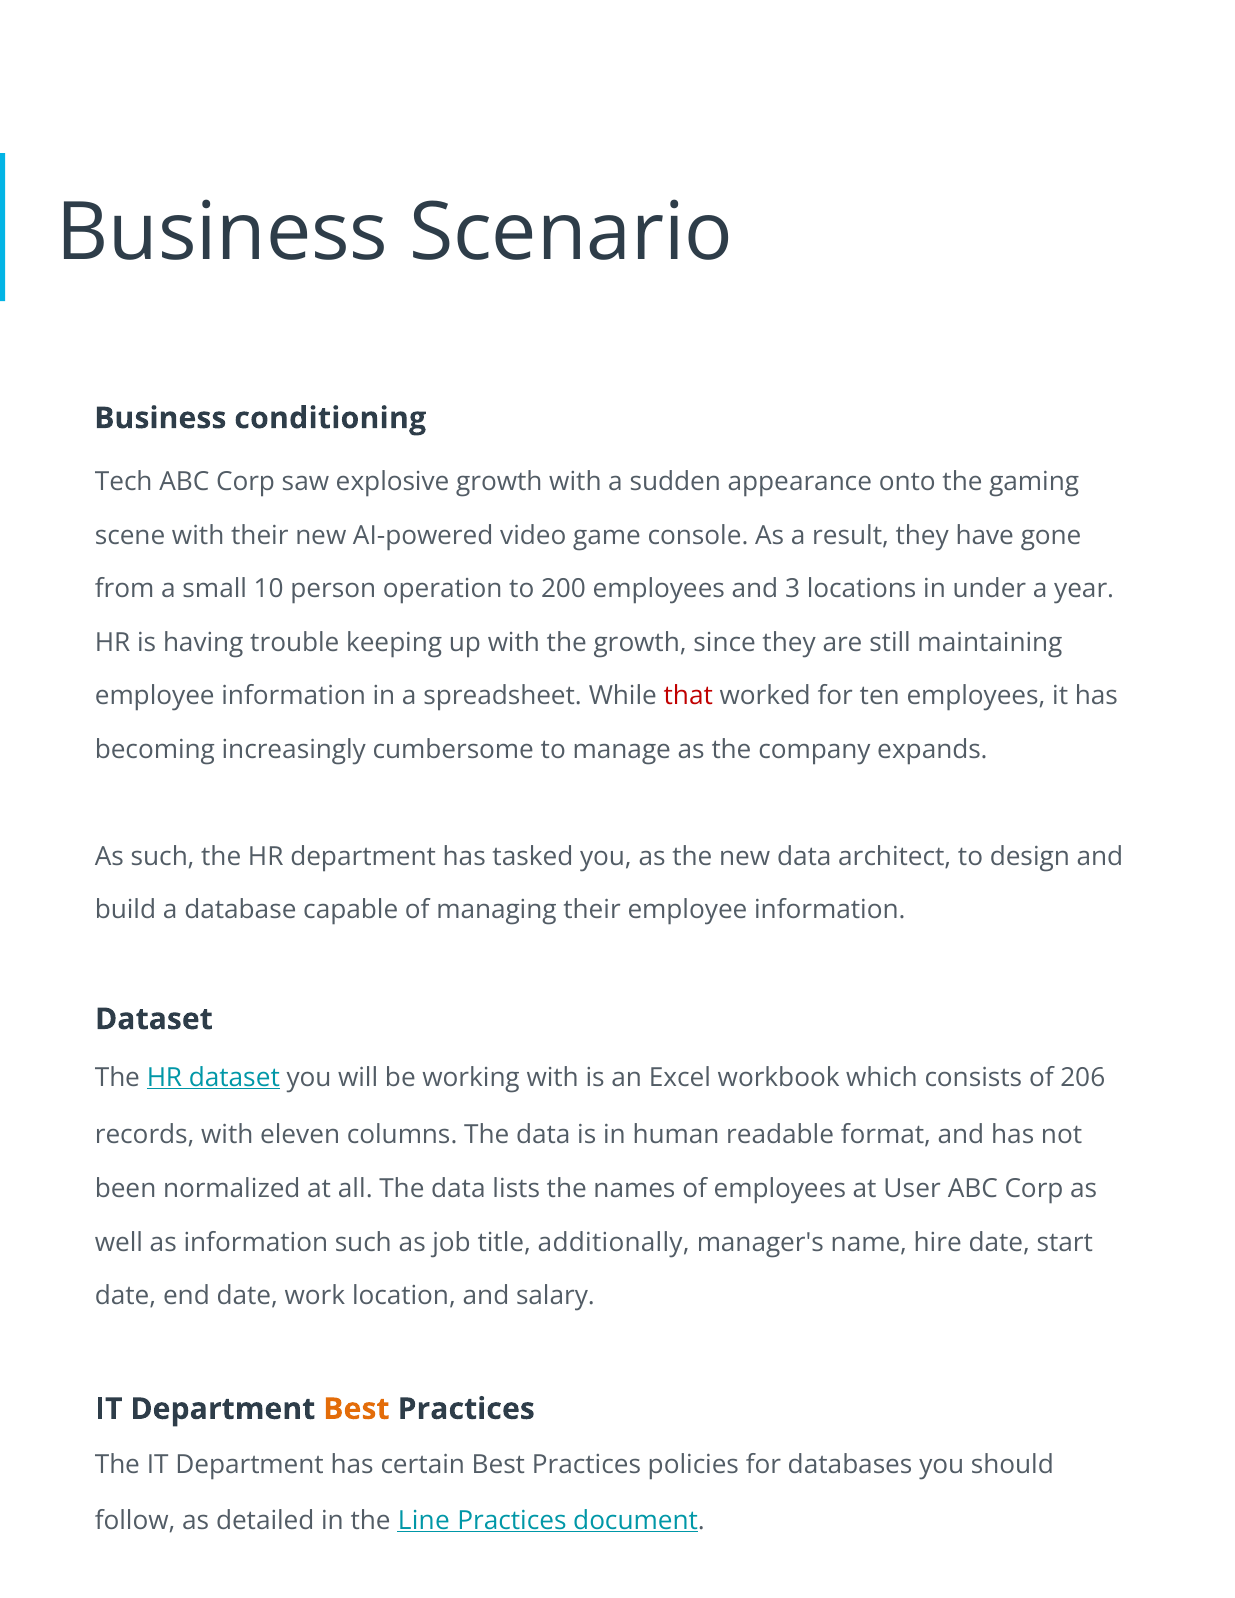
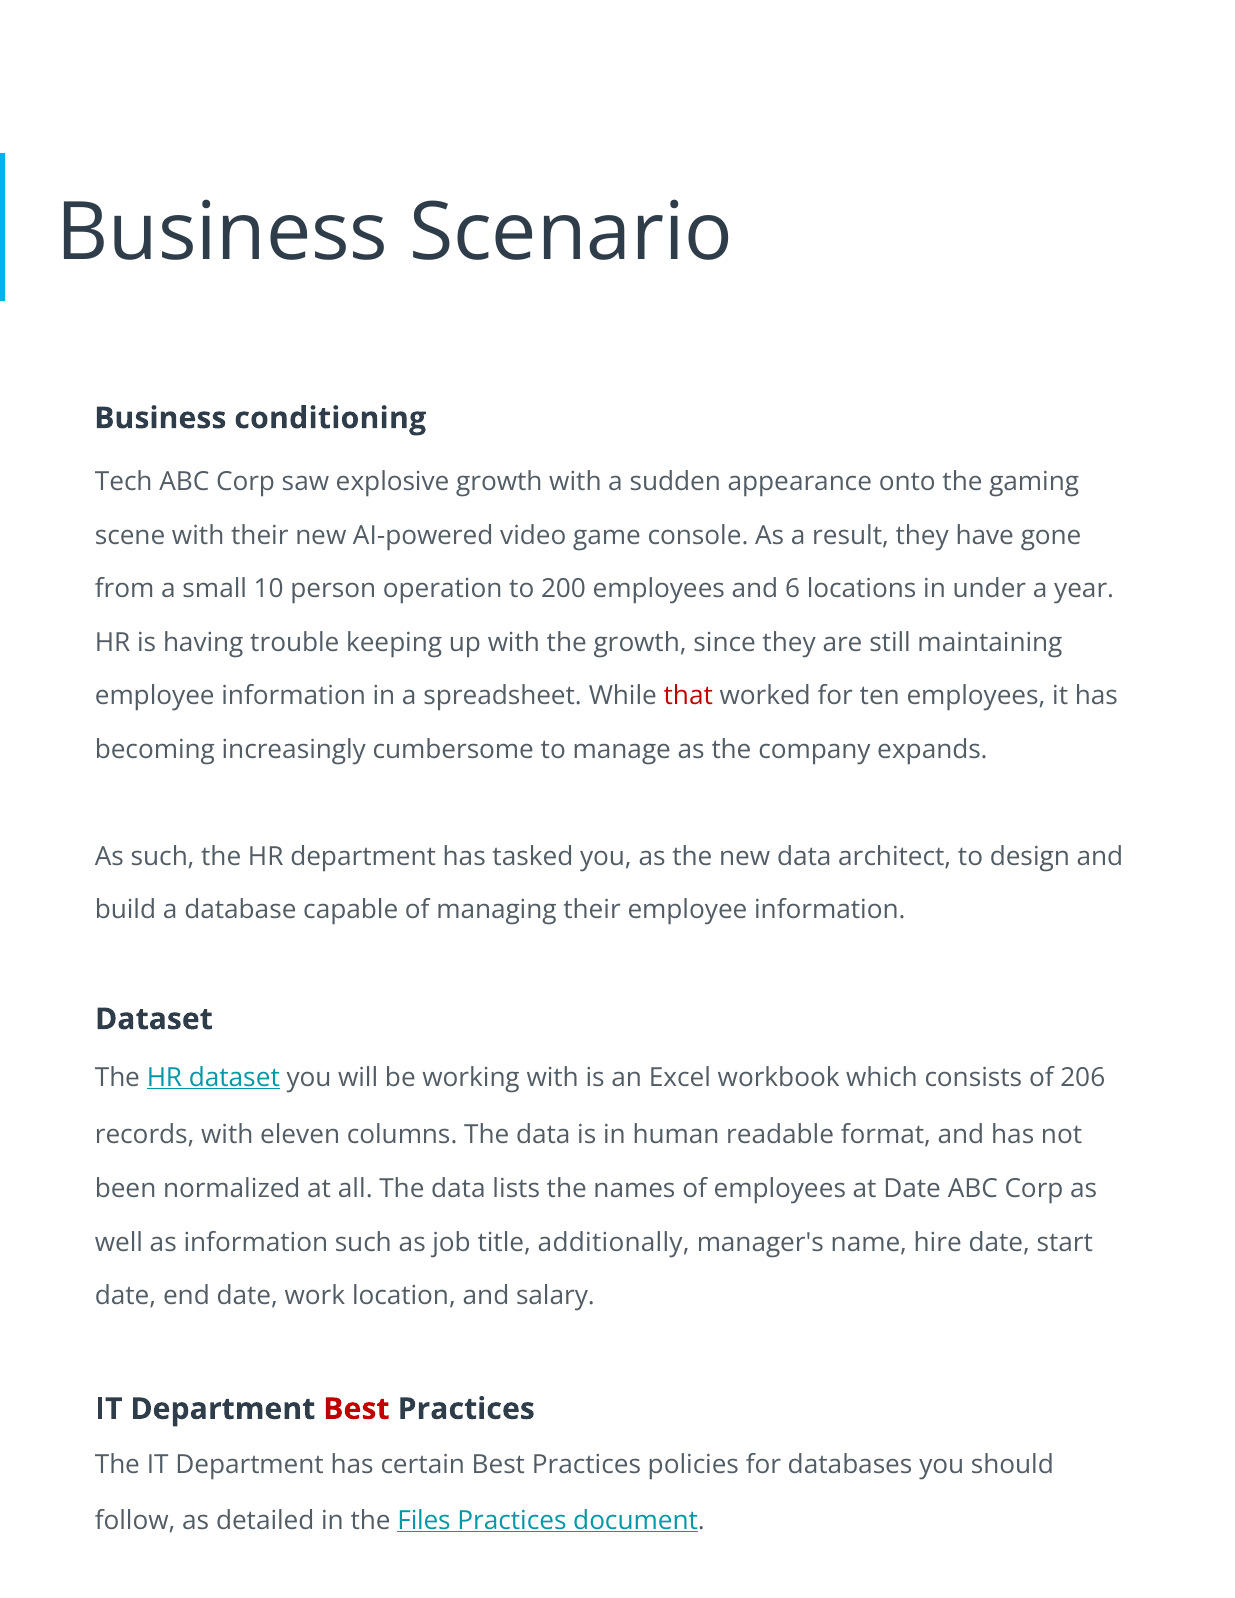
3: 3 -> 6 (793, 589)
at User: User -> Date (912, 1189)
Best colour: orange -> red (356, 1409)
Line: Line -> Files (424, 1521)
